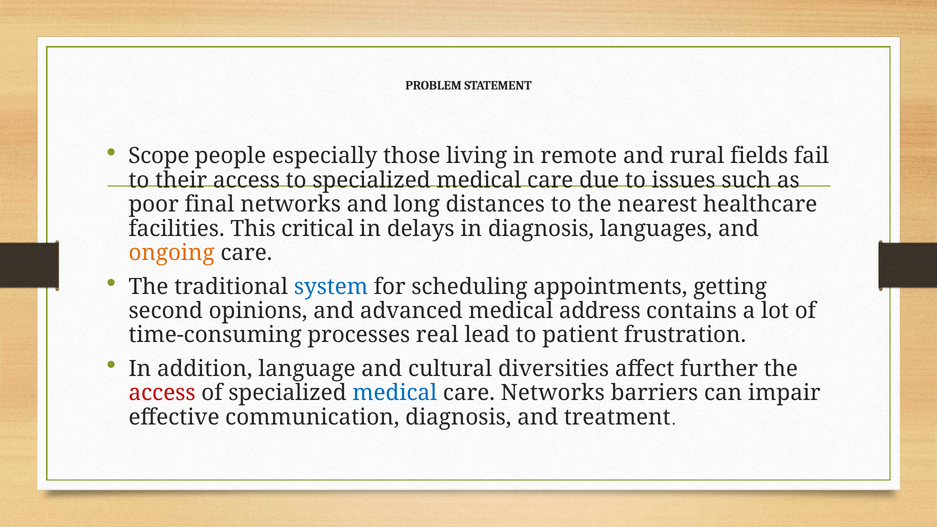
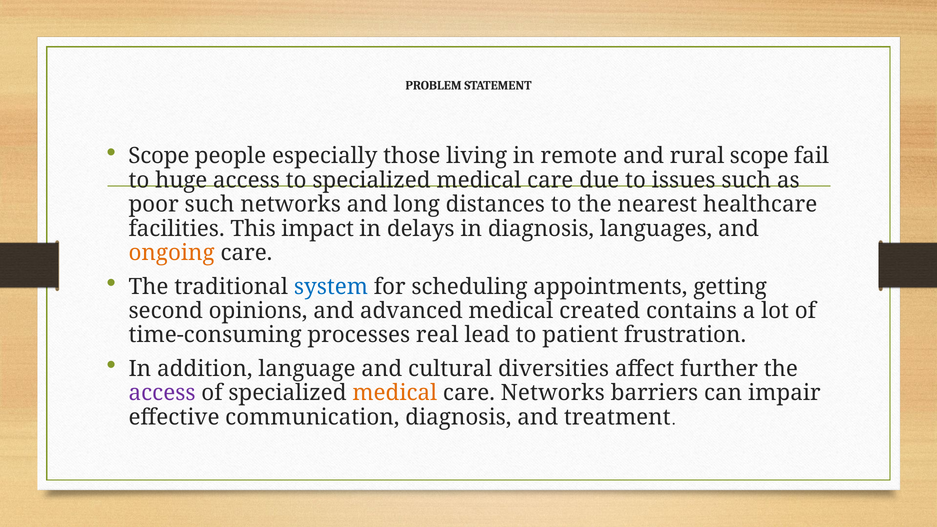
rural fields: fields -> scope (759, 156)
their: their -> huge (181, 180)
poor final: final -> such (210, 204)
critical: critical -> impact (318, 229)
address: address -> created (600, 311)
access colour: red -> purple (162, 393)
medical colour: blue -> orange (395, 393)
